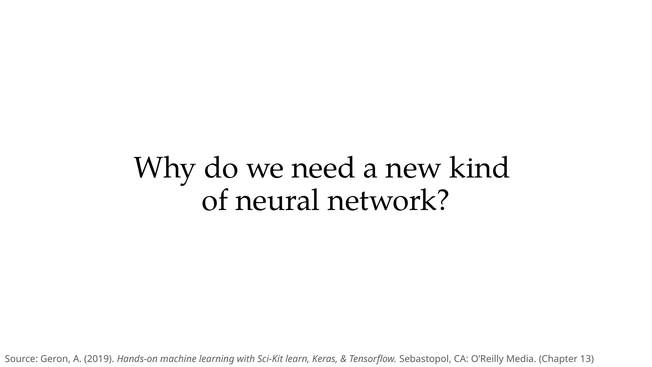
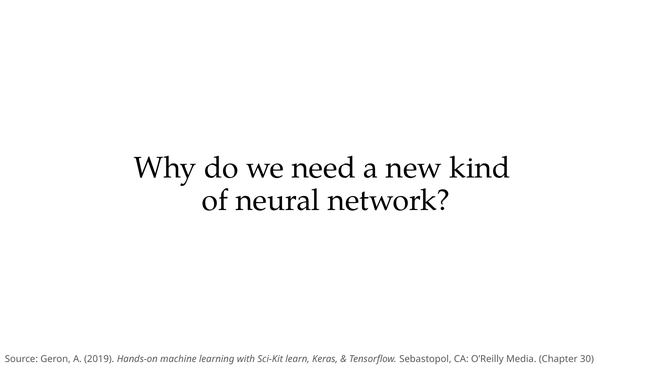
13: 13 -> 30 (587, 359)
